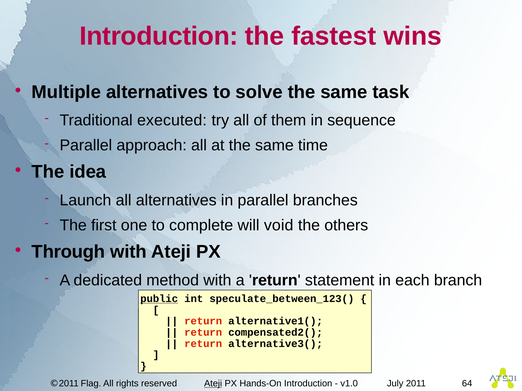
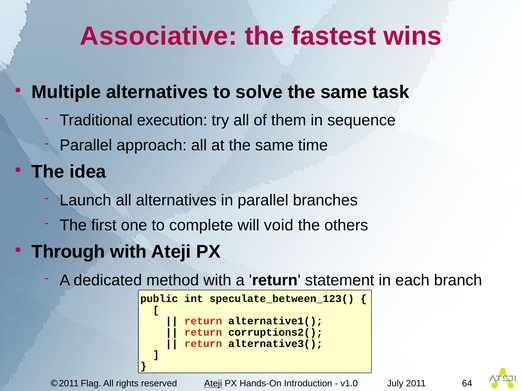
Introduction: Introduction -> Associative (159, 36)
executed: executed -> execution (172, 120)
public underline: present -> none (159, 299)
compensated2(: compensated2( -> corruptions2( (276, 333)
